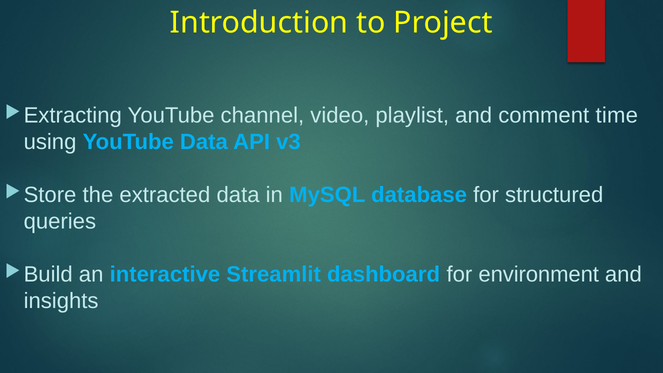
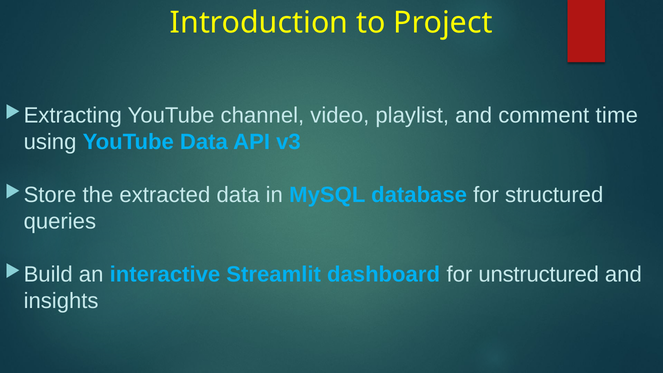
environment: environment -> unstructured (539, 275)
